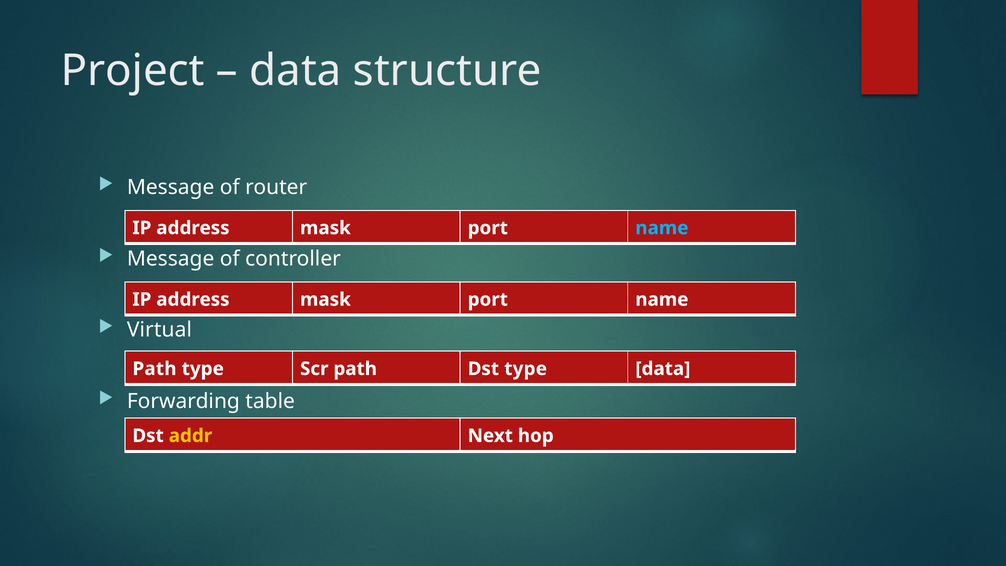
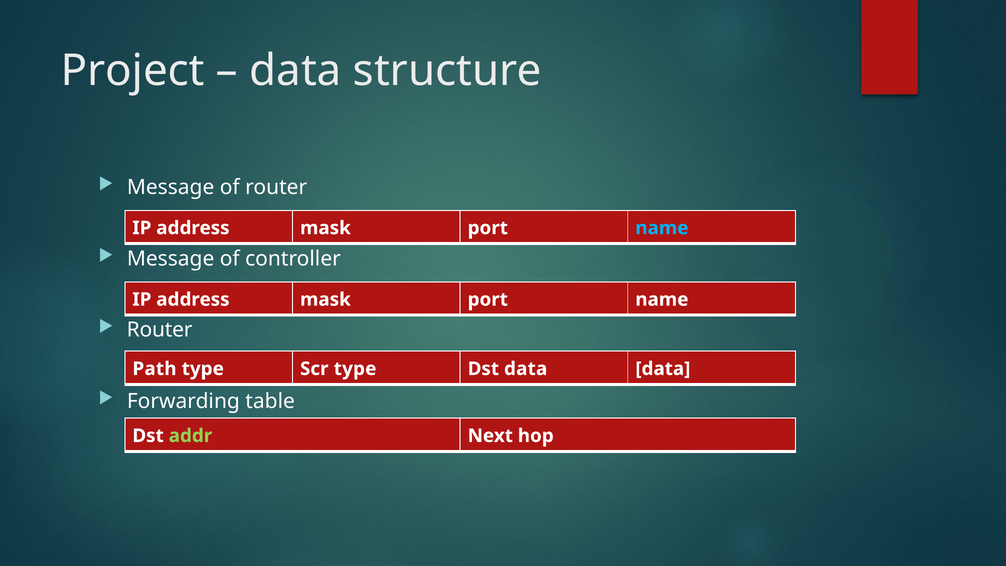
Virtual: Virtual -> Router (160, 330)
Scr path: path -> type (355, 369)
Dst type: type -> data (526, 369)
addr colour: yellow -> light green (190, 436)
